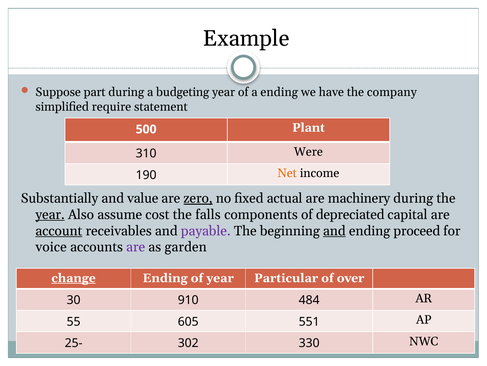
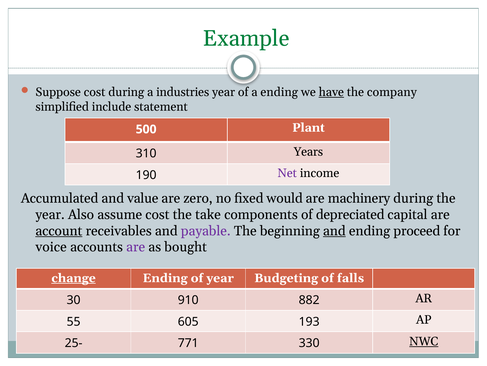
Example colour: black -> green (246, 38)
Suppose part: part -> cost (95, 92)
budgeting: budgeting -> industries (183, 92)
have underline: none -> present (331, 92)
require: require -> include (112, 106)
Were: Were -> Years (308, 151)
Net colour: orange -> purple (287, 173)
Substantially: Substantially -> Accumulated (60, 198)
zero underline: present -> none (198, 198)
actual: actual -> would (285, 198)
year underline: present -> none (50, 214)
falls: falls -> take (208, 214)
garden: garden -> bought (186, 247)
Particular: Particular -> Budgeting (286, 278)
over: over -> falls (350, 278)
484: 484 -> 882 (309, 300)
551: 551 -> 193 (309, 321)
302: 302 -> 771 (188, 342)
NWC underline: none -> present (424, 341)
